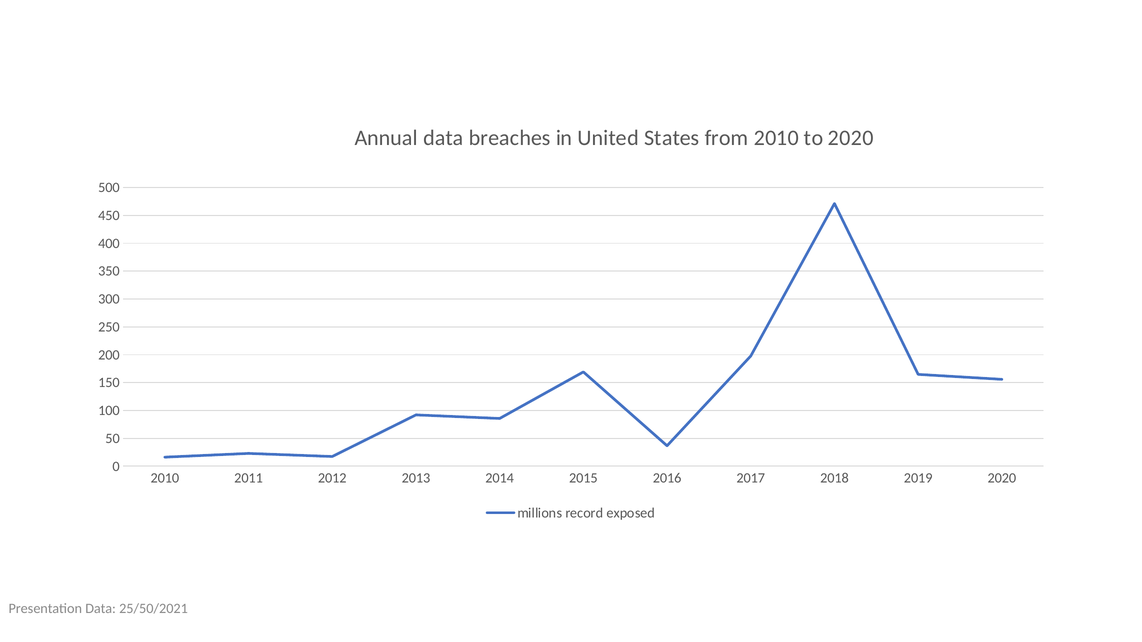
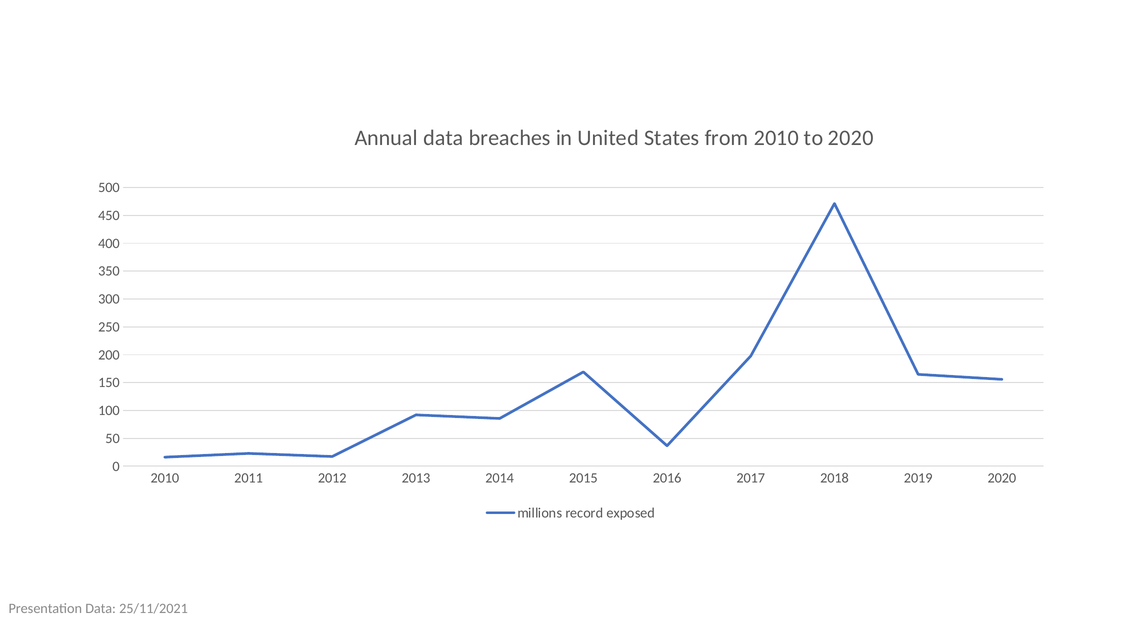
25/50/2021: 25/50/2021 -> 25/11/2021 (154, 609)
